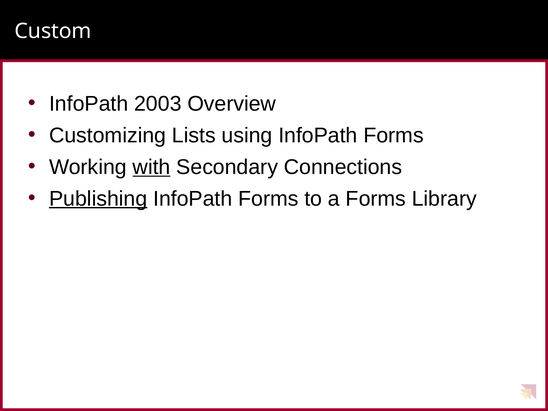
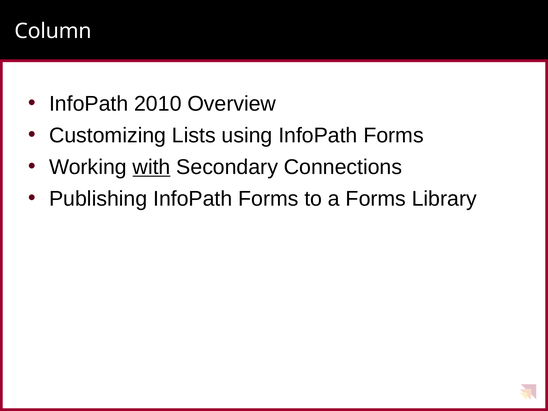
Custom: Custom -> Column (53, 31)
2003: 2003 -> 2010 (158, 104)
Publishing underline: present -> none (98, 199)
